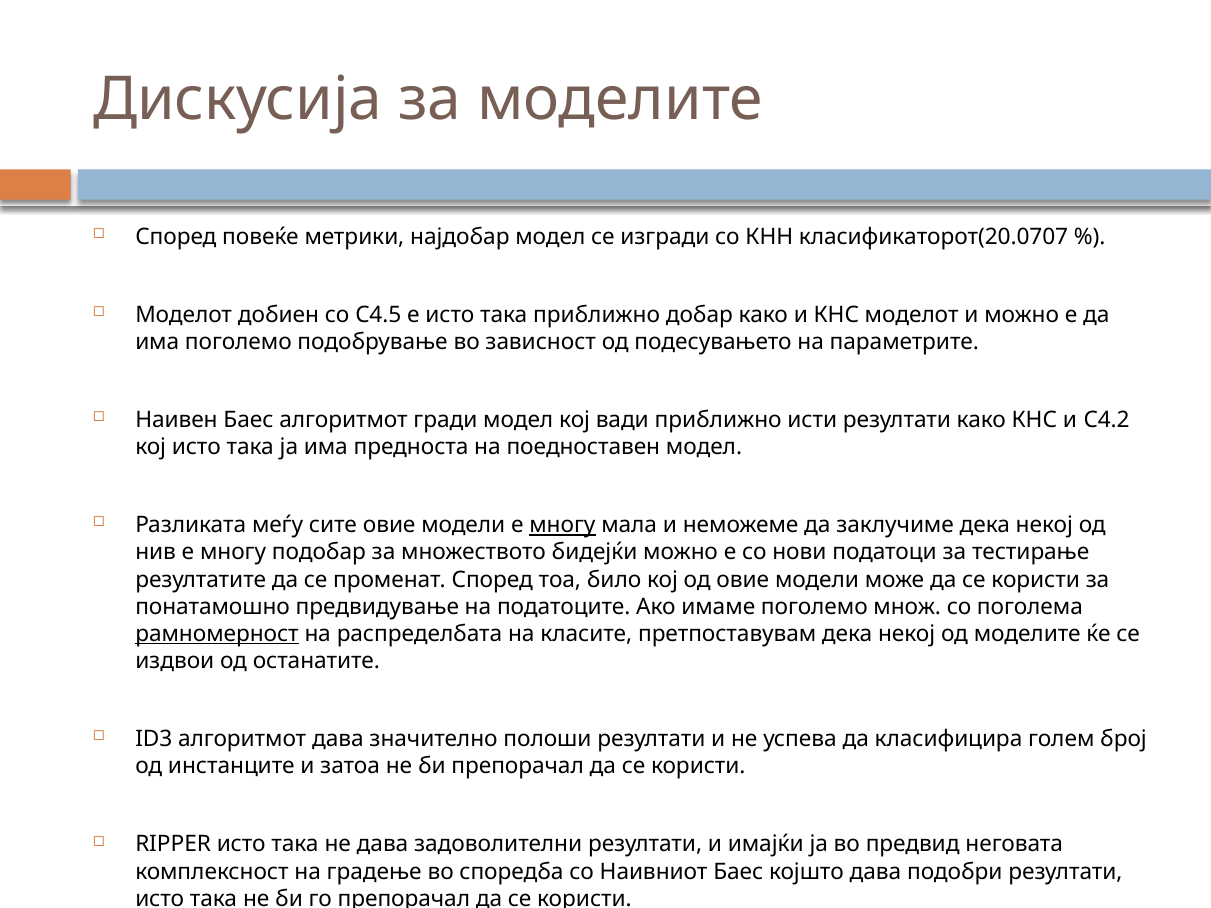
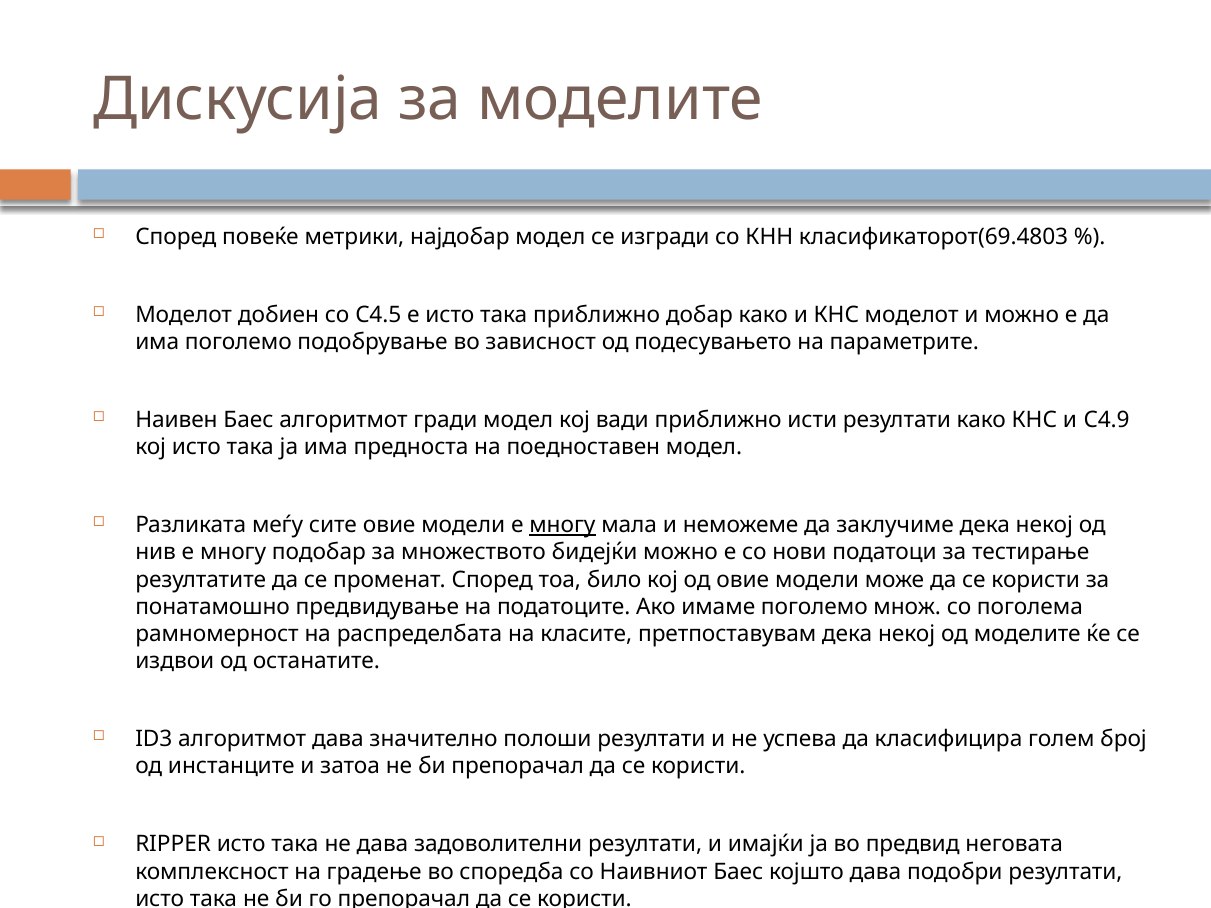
класификаторот(20.0707: класификаторот(20.0707 -> класификаторот(69.4803 (934, 237)
C4.2: C4.2 -> C4.9 (1107, 420)
рамномерност underline: present -> none (217, 634)
